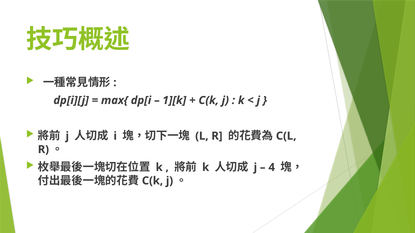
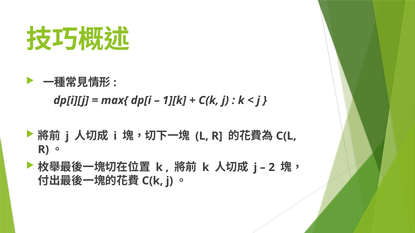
4: 4 -> 2 (272, 168)
